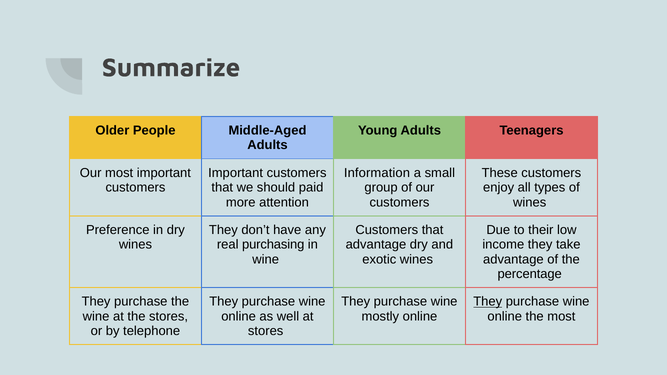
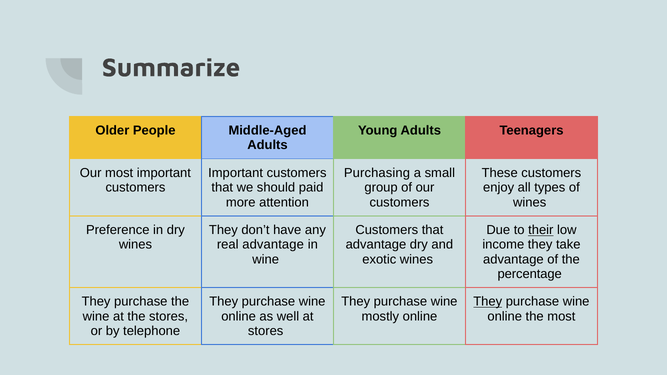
Information: Information -> Purchasing (377, 173)
their underline: none -> present (541, 230)
real purchasing: purchasing -> advantage (273, 245)
